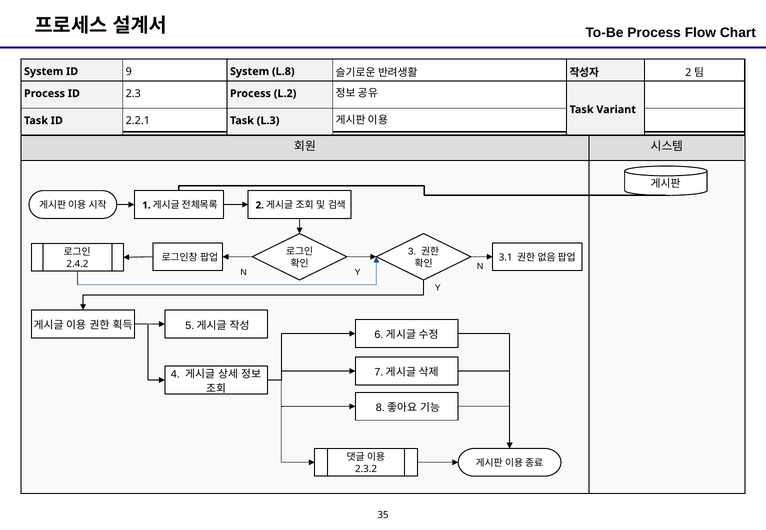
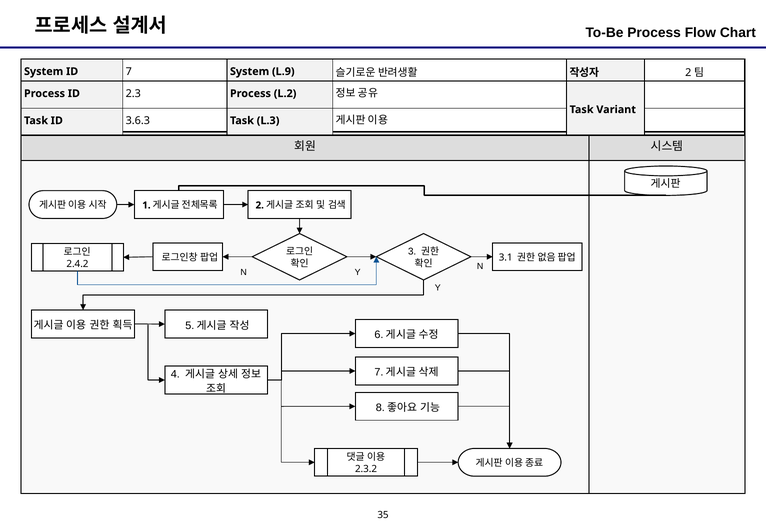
ID 9: 9 -> 7 (129, 71)
L.8: L.8 -> L.9 (283, 71)
2.2.1: 2.2.1 -> 3.6.3 (138, 121)
